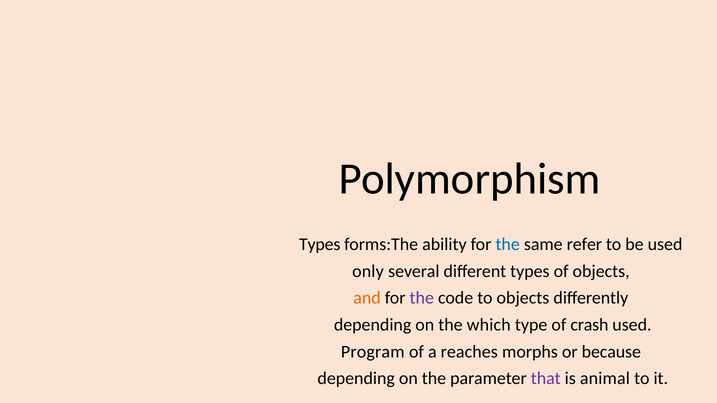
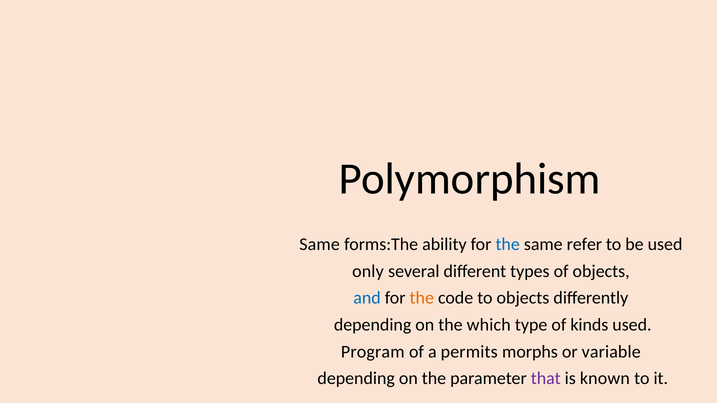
Types: Types -> Same (320, 245)
and colour: orange -> blue (367, 298)
the colour: purple -> orange (422, 298)
crash: crash -> kinds (589, 325)
reaches: reaches -> permits (469, 352)
because: because -> variable (611, 352)
animal: animal -> known (605, 379)
